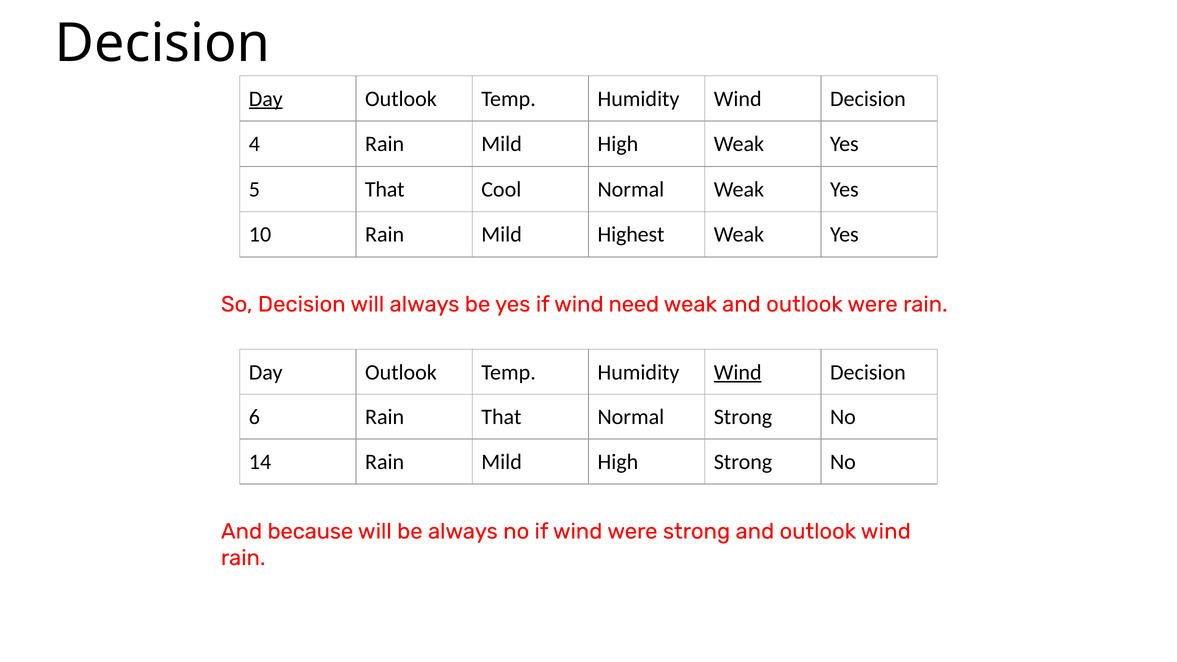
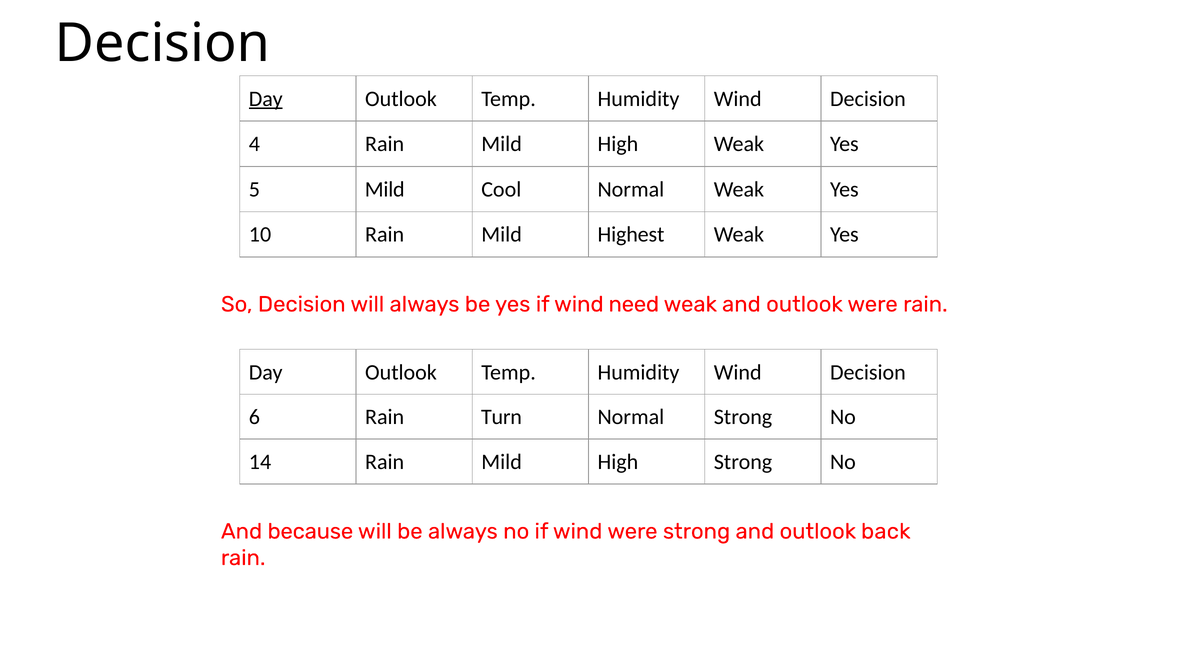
5 That: That -> Mild (385, 189)
Wind underline: present -> none (738, 372)
Rain That: That -> Turn (501, 417)
outlook wind: wind -> back (886, 531)
